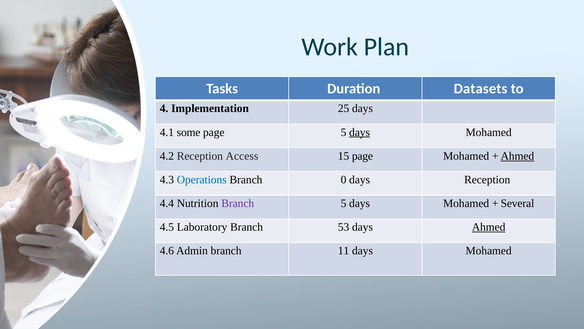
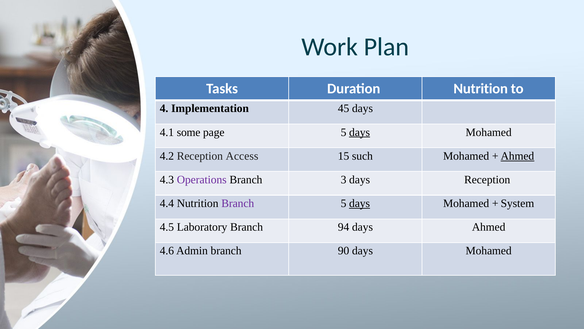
Duration Datasets: Datasets -> Nutrition (481, 88)
25: 25 -> 45 (344, 108)
15 page: page -> such (362, 156)
Operations colour: blue -> purple (202, 179)
0: 0 -> 3 (344, 179)
days underline: none -> present (360, 203)
Several: Several -> System (517, 203)
53: 53 -> 94 (344, 227)
Ahmed underline: present -> none (489, 227)
11: 11 -> 90 (344, 250)
